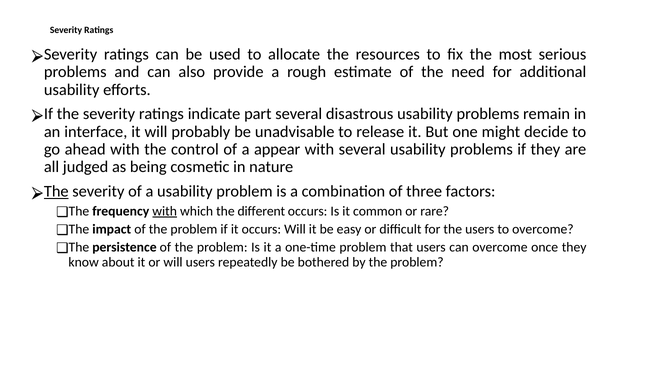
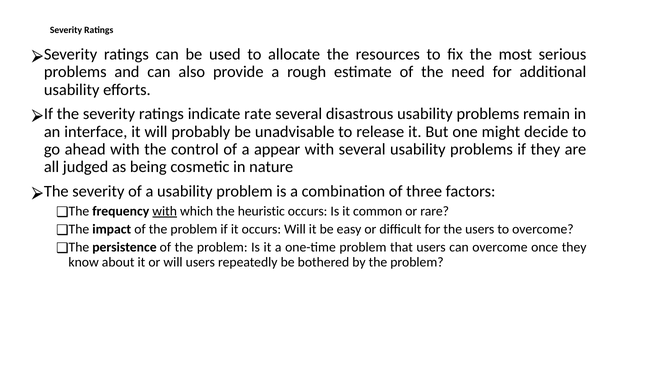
part: part -> rate (258, 114)
The underline: present -> none (56, 192)
different: different -> heuristic (261, 211)
